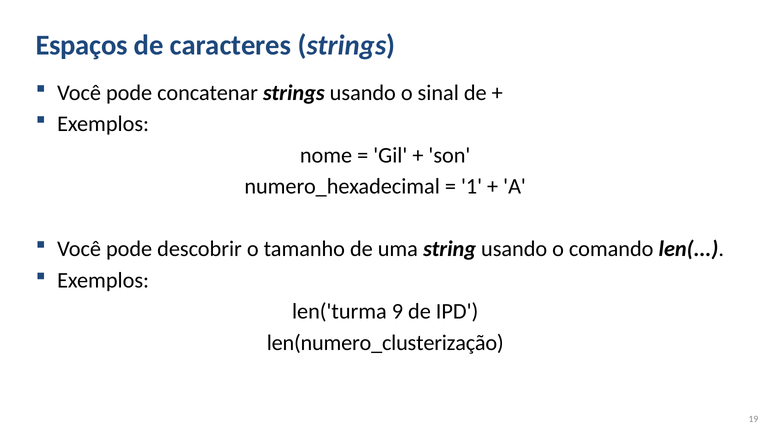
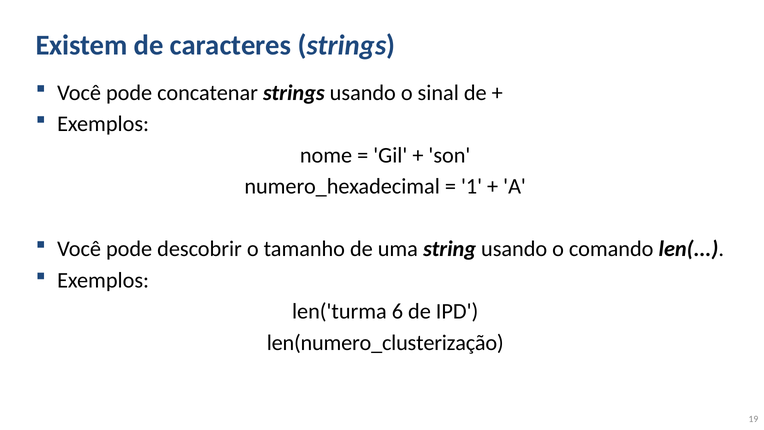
Espaços: Espaços -> Existem (82, 45)
9: 9 -> 6 (397, 311)
